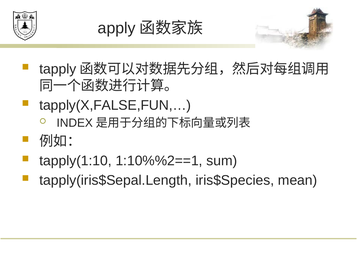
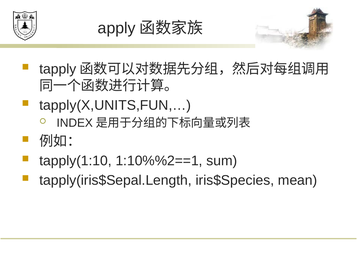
tapply(X,FALSE,FUN,…: tapply(X,FALSE,FUN,… -> tapply(X,UNITS,FUN,… (115, 105)
